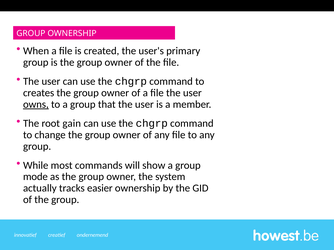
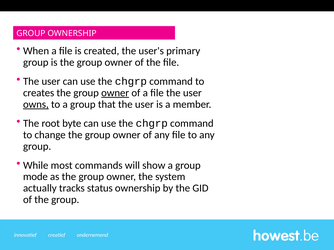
owner underline: none -> present (115, 93)
gain: gain -> byte (72, 124)
easier: easier -> status (100, 189)
